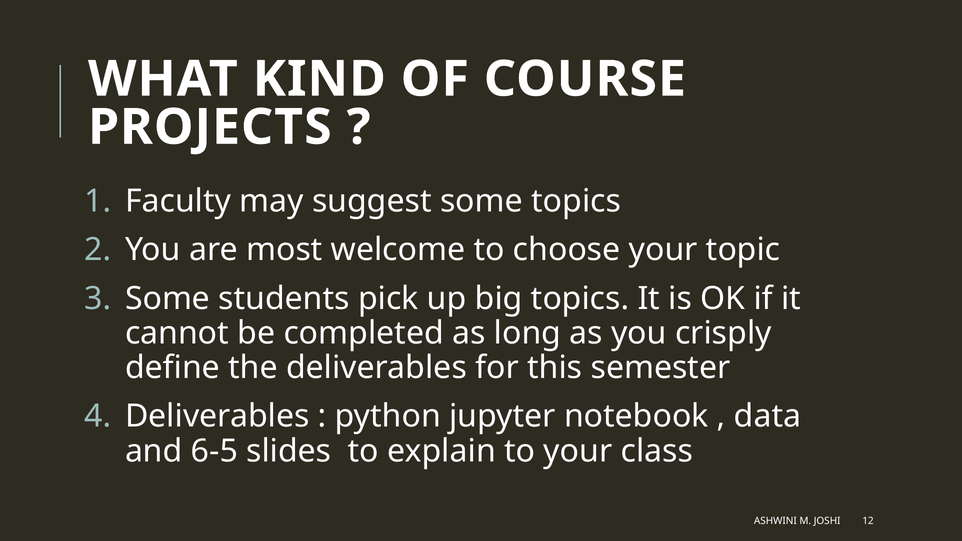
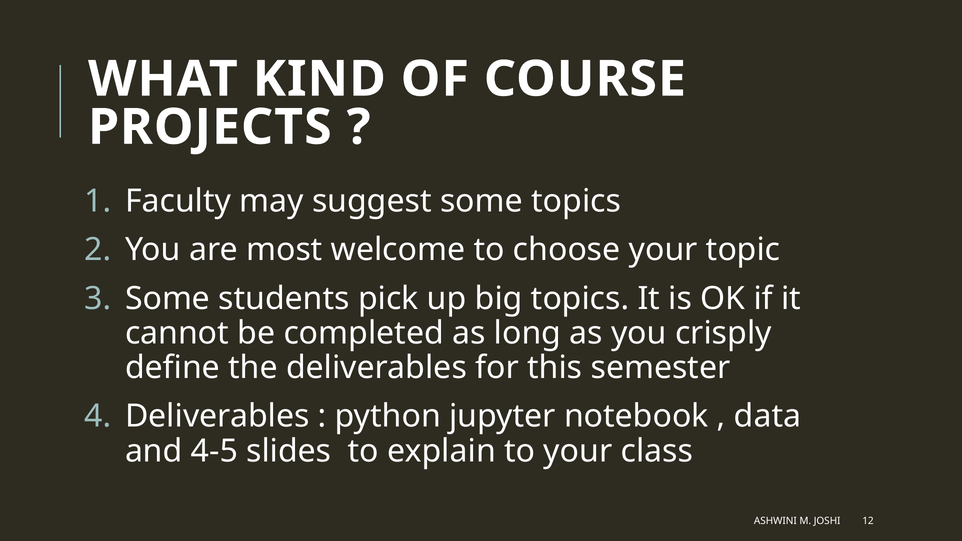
6-5: 6-5 -> 4-5 (214, 451)
